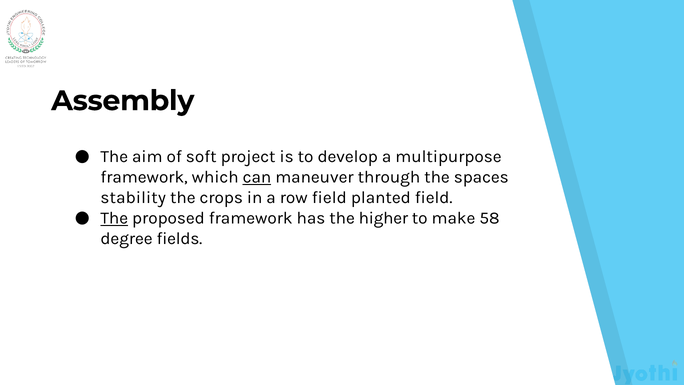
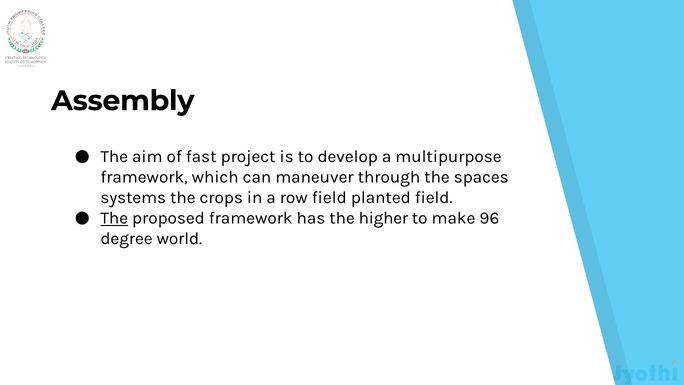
soft: soft -> fast (201, 157)
can underline: present -> none (257, 177)
stability: stability -> systems (133, 198)
58: 58 -> 96 (489, 218)
fields: fields -> world (179, 239)
